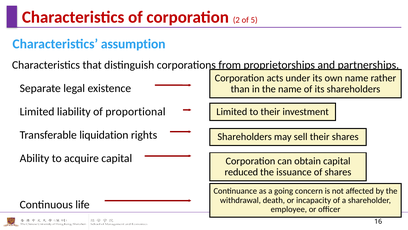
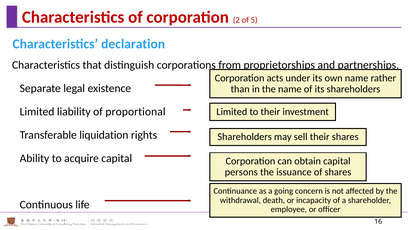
assumption: assumption -> declaration (133, 44)
reduced: reduced -> persons (241, 172)
